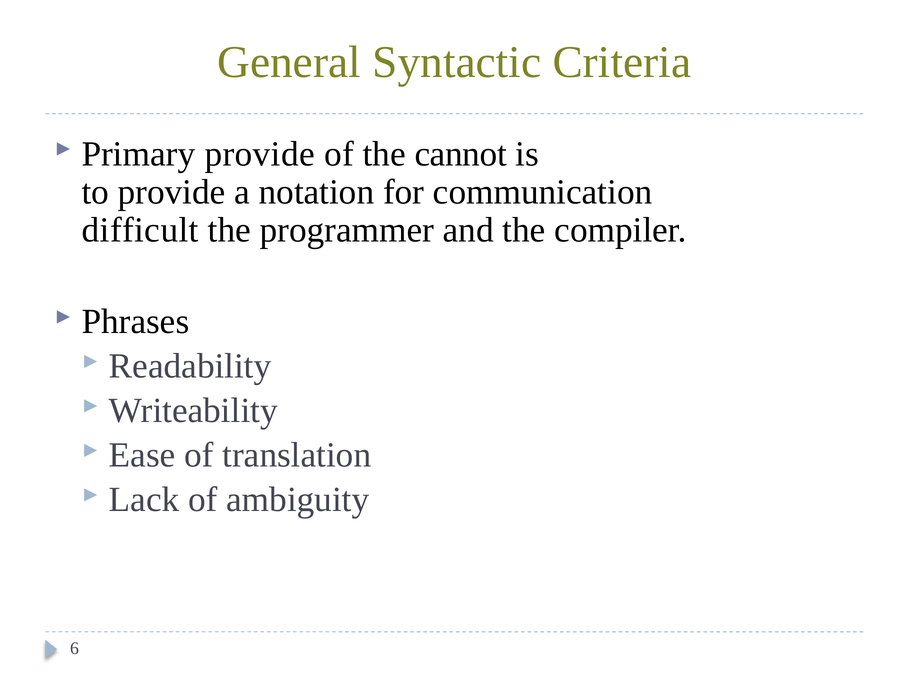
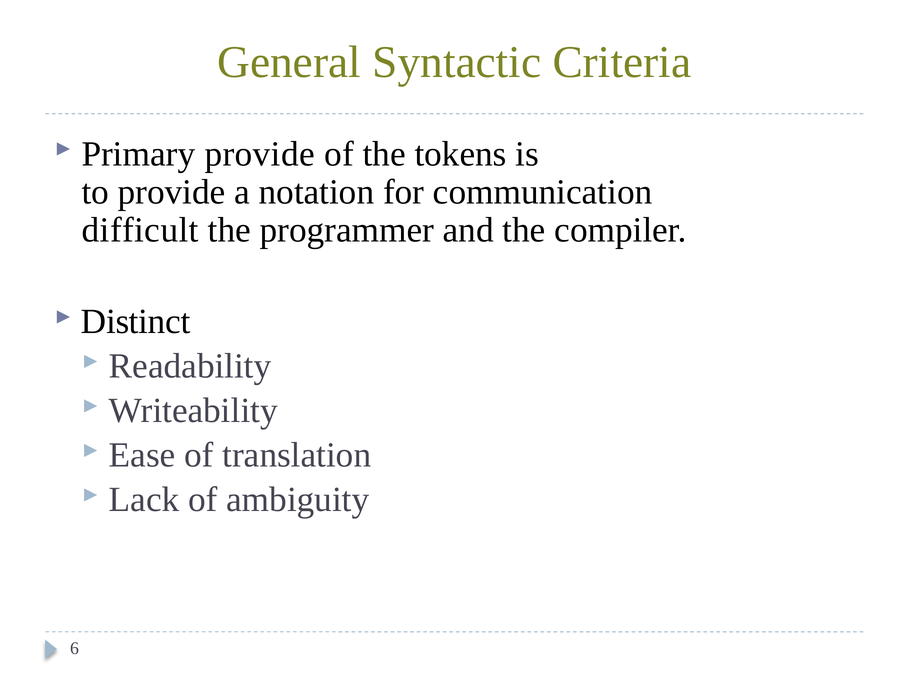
cannot: cannot -> tokens (461, 154)
Phrases: Phrases -> Distinct (136, 322)
